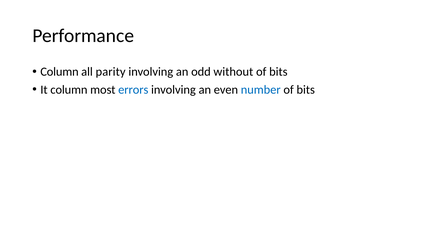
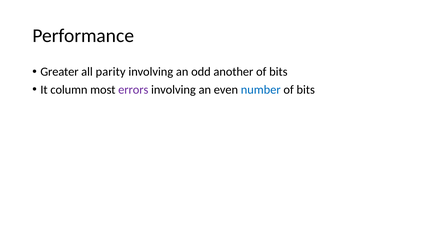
Column: Column -> Greater (59, 72)
without: without -> another (233, 72)
errors colour: blue -> purple (133, 90)
